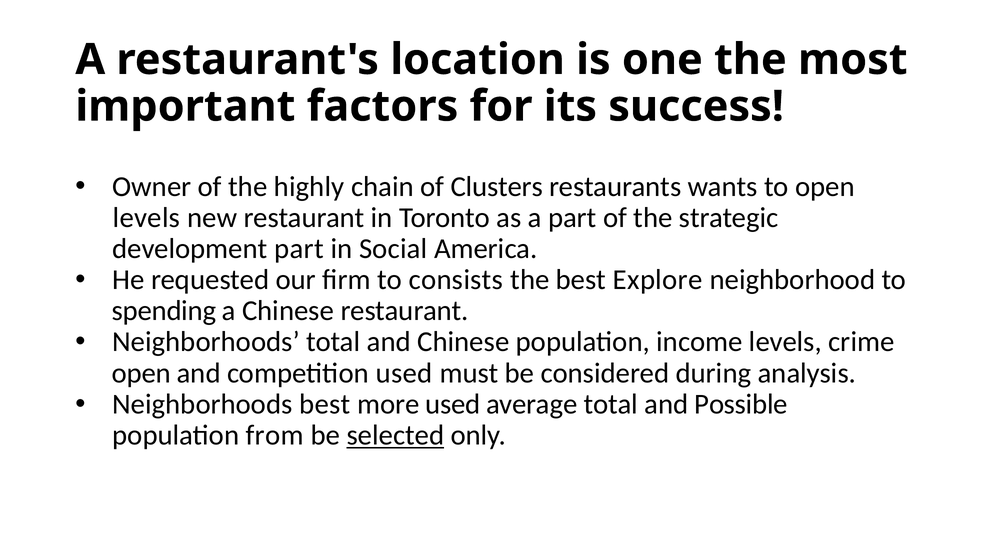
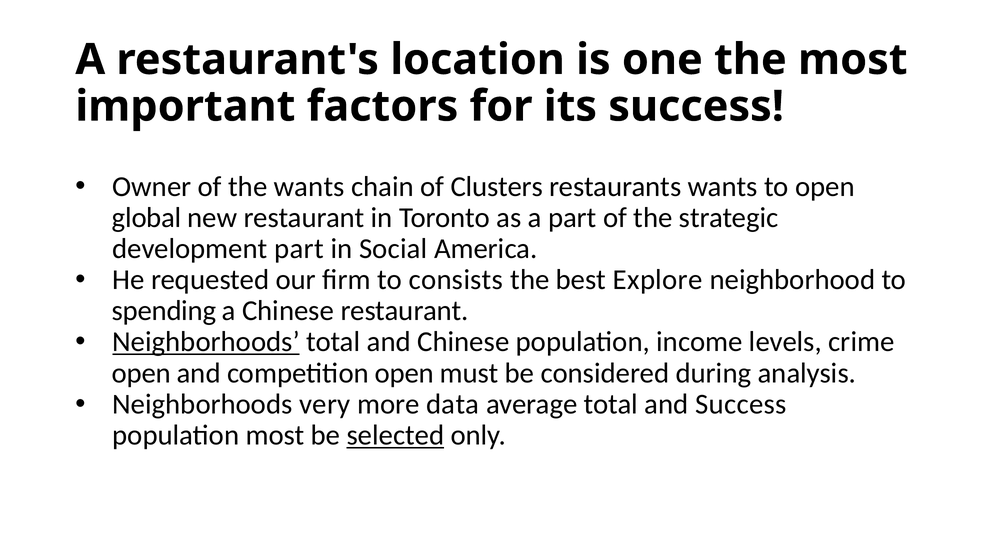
the highly: highly -> wants (309, 186)
levels: levels -> global (147, 218)
Neighborhoods underline: none -> present (206, 342)
competition used: used -> open (404, 373)
Neighborhoods best: best -> very (325, 404)
more used: used -> data (453, 404)
and Possible: Possible -> Success (741, 404)
population from: from -> most (275, 435)
